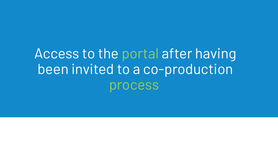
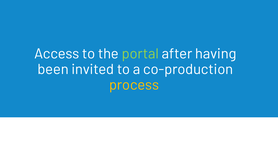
process colour: light green -> yellow (134, 85)
